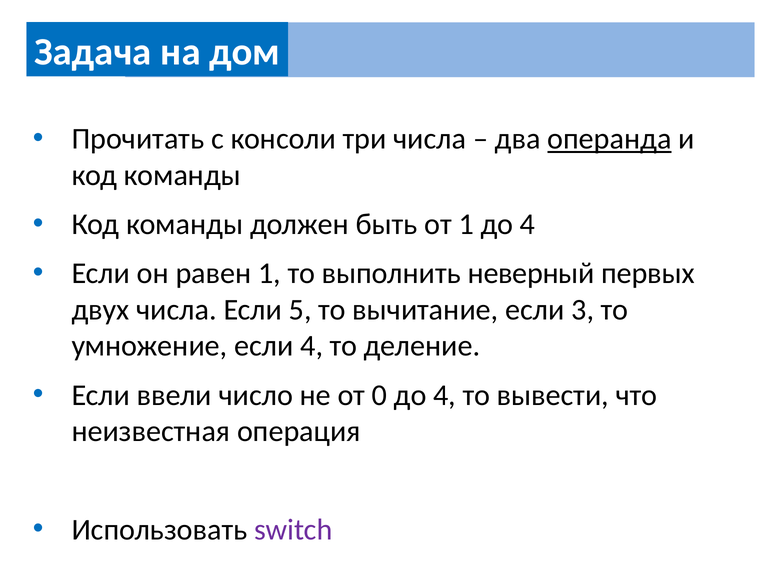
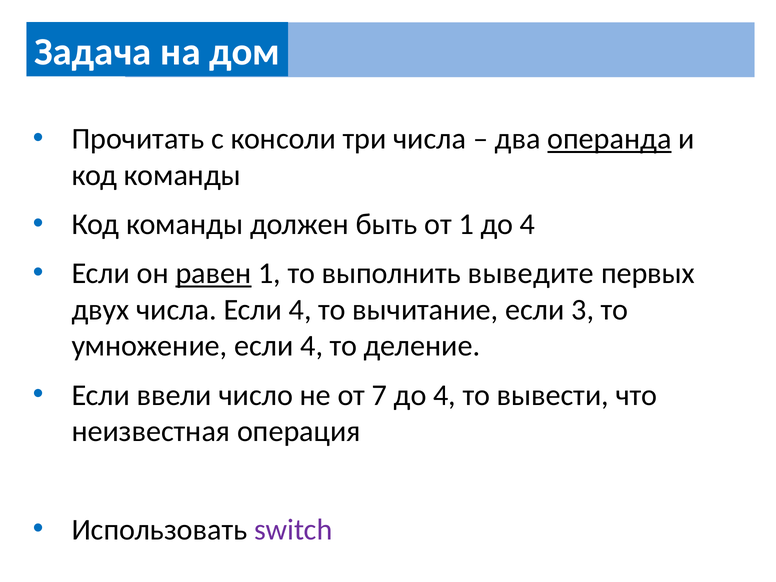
равен underline: none -> present (213, 273)
неверный: неверный -> выведите (531, 273)
5: 5 -> 4 (300, 310)
0: 0 -> 7 (379, 395)
